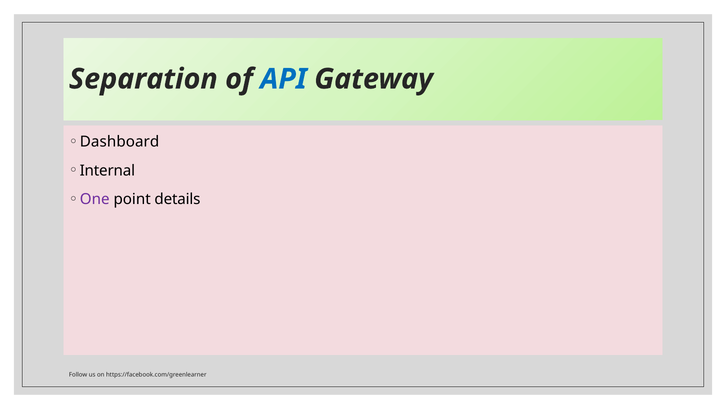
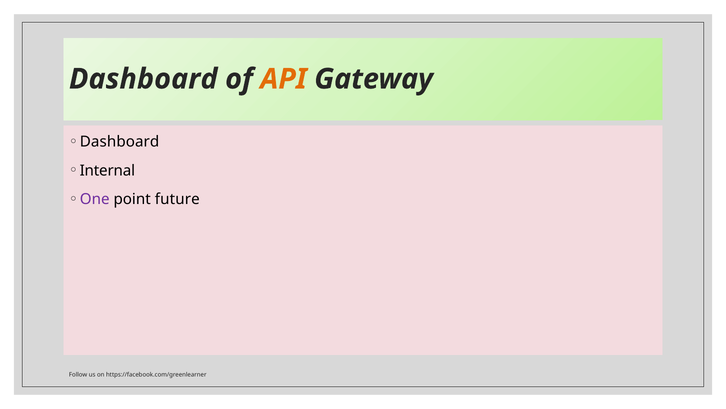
Separation: Separation -> Dashboard (143, 79)
API colour: blue -> orange (284, 79)
details: details -> future (177, 199)
